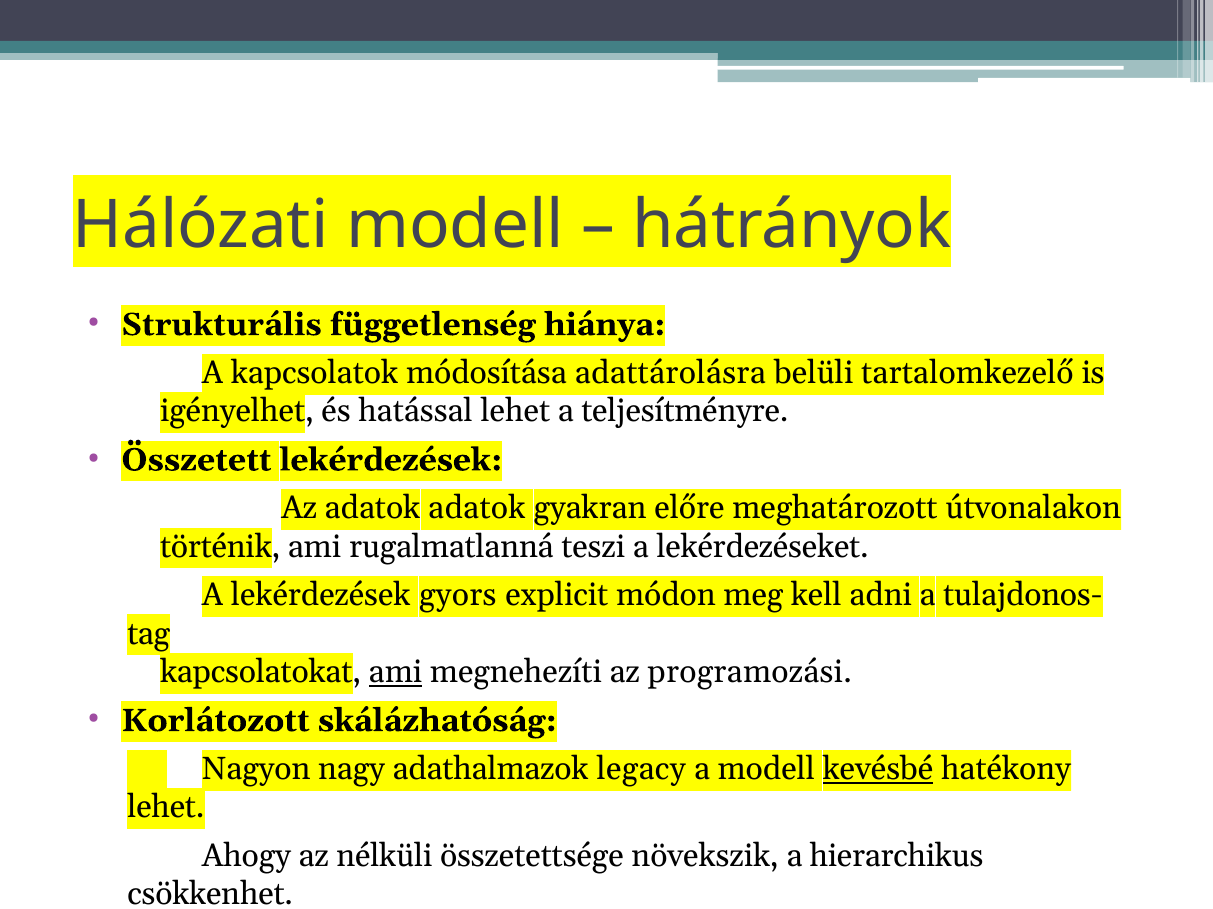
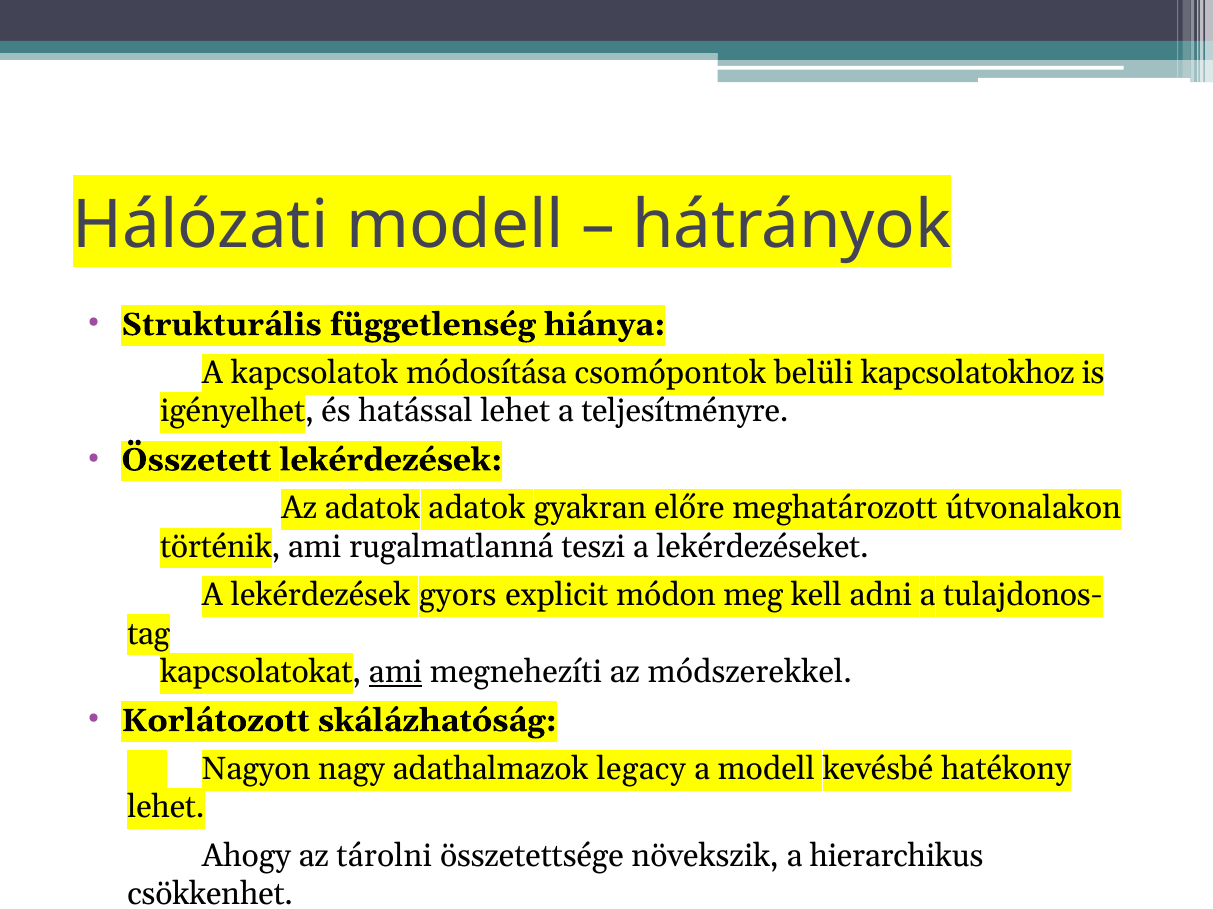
adattárolásra: adattárolásra -> csomópontok (670, 373)
tartalomkezelő: tartalomkezelő -> kapcsolatokhoz (968, 373)
programozási: programozási -> módszerekkel (750, 673)
kevésbé underline: present -> none (878, 770)
nélküli: nélküli -> tárolni (384, 857)
